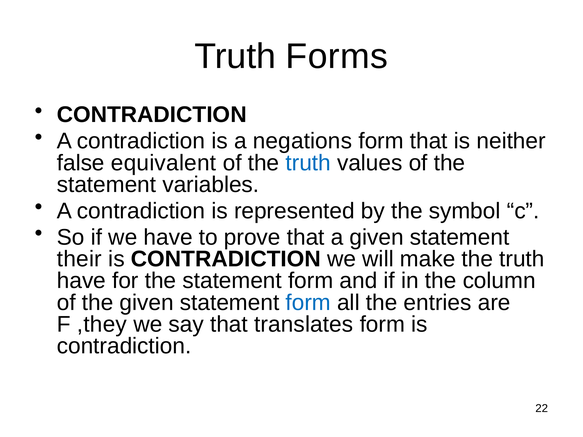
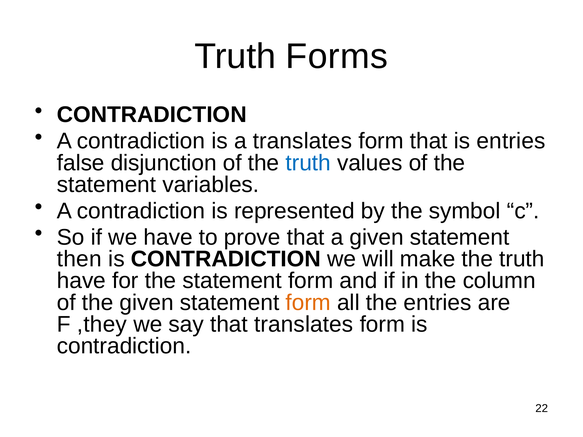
a negations: negations -> translates (302, 141)
is neither: neither -> entries (511, 141)
equivalent: equivalent -> disjunction (164, 163)
their: their -> then (79, 259)
form colour: blue -> orange (308, 303)
